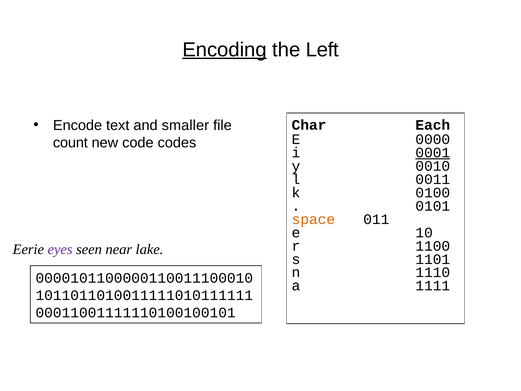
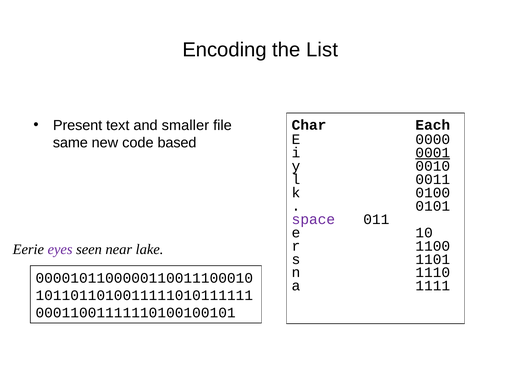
Encoding underline: present -> none (225, 50)
Left: Left -> List (322, 50)
Encode: Encode -> Present (78, 125)
count: count -> same (70, 143)
codes: codes -> based (177, 143)
space colour: orange -> purple (313, 219)
